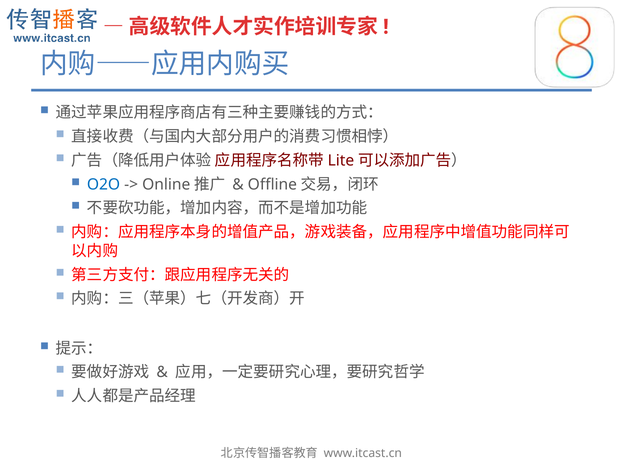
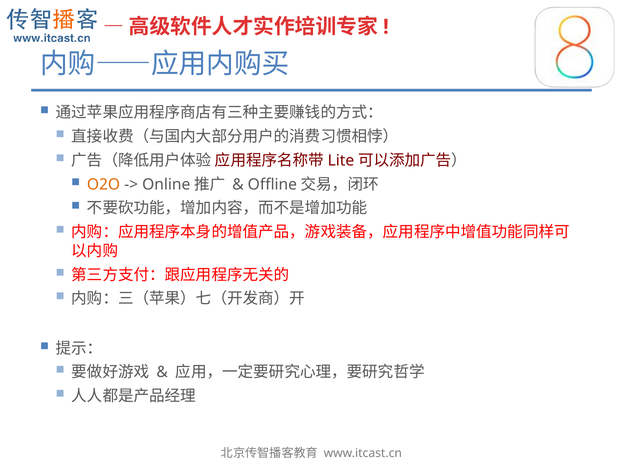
O2O colour: blue -> orange (104, 184)
